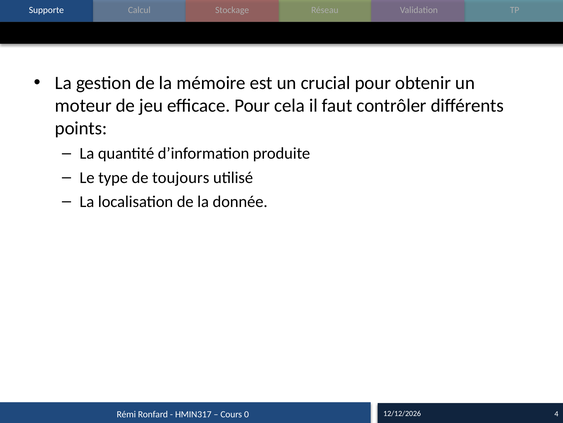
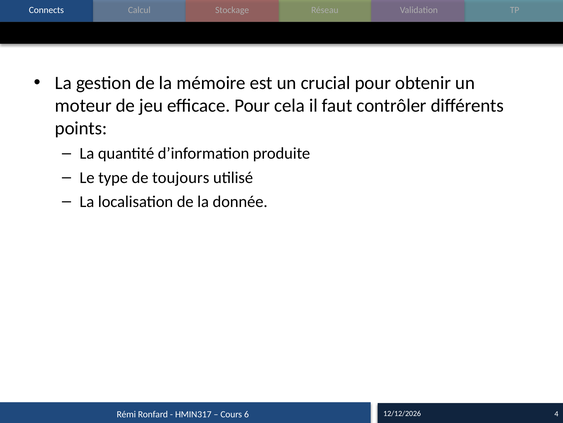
Supporte: Supporte -> Connects (46, 10)
0: 0 -> 6 (247, 414)
